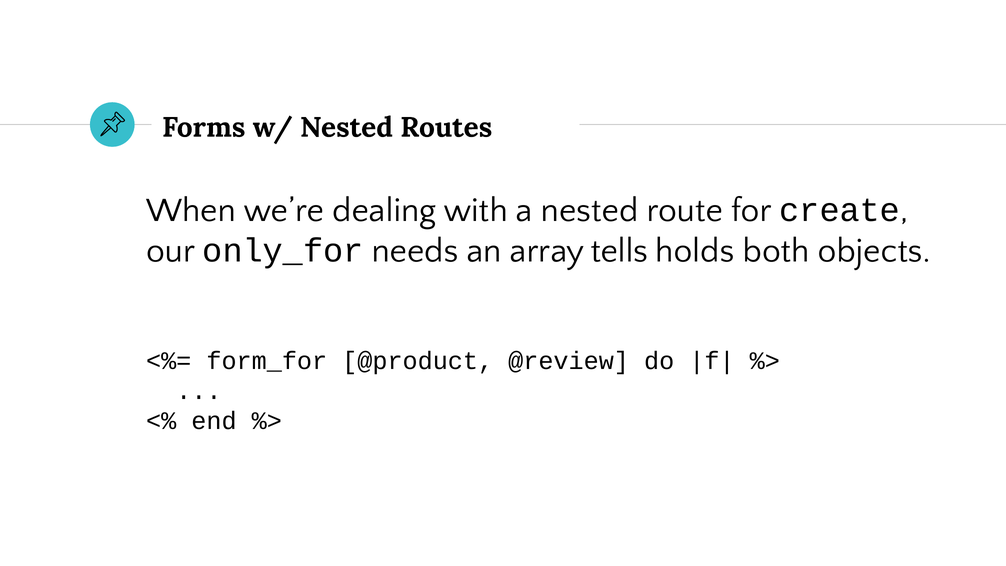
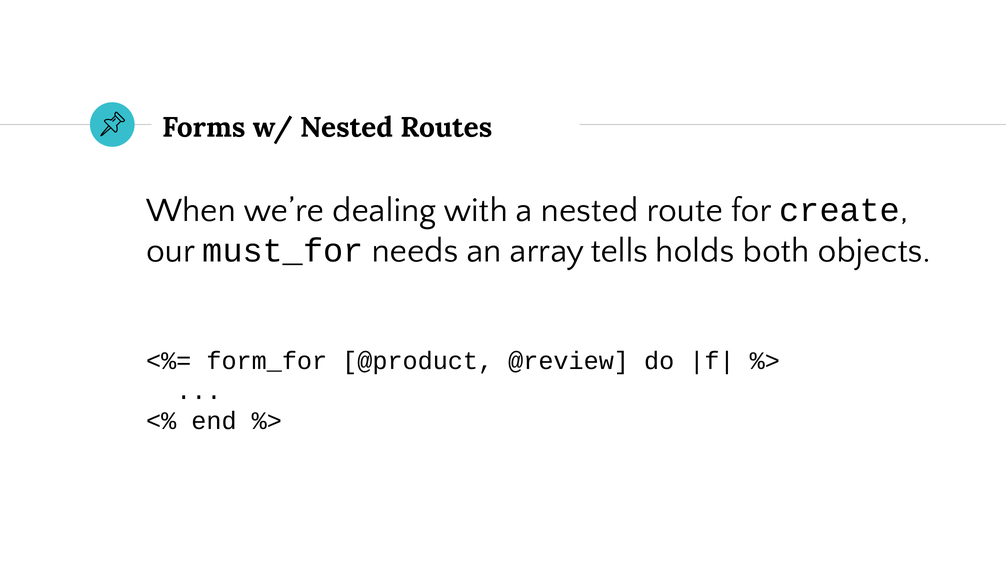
only_for: only_for -> must_for (283, 251)
